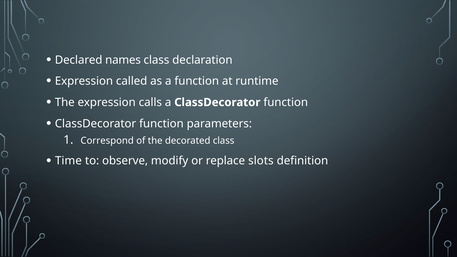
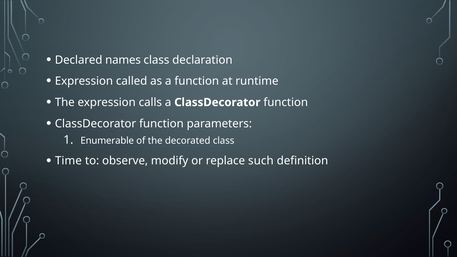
Correspond: Correspond -> Enumerable (107, 141)
slots: slots -> such (261, 161)
